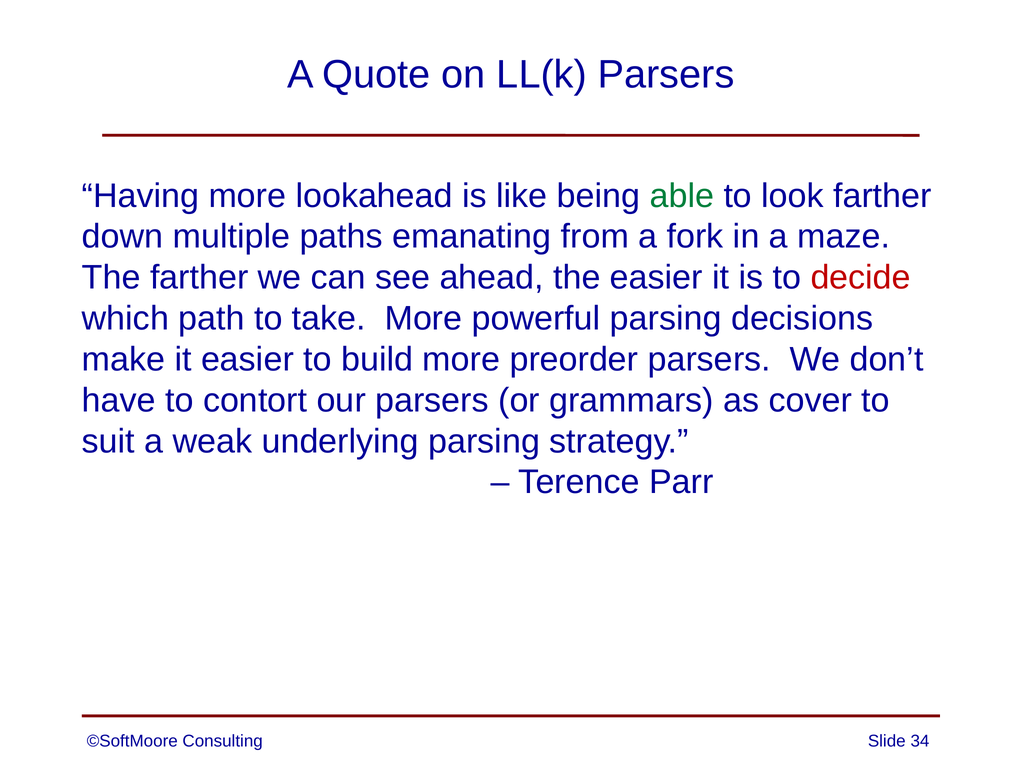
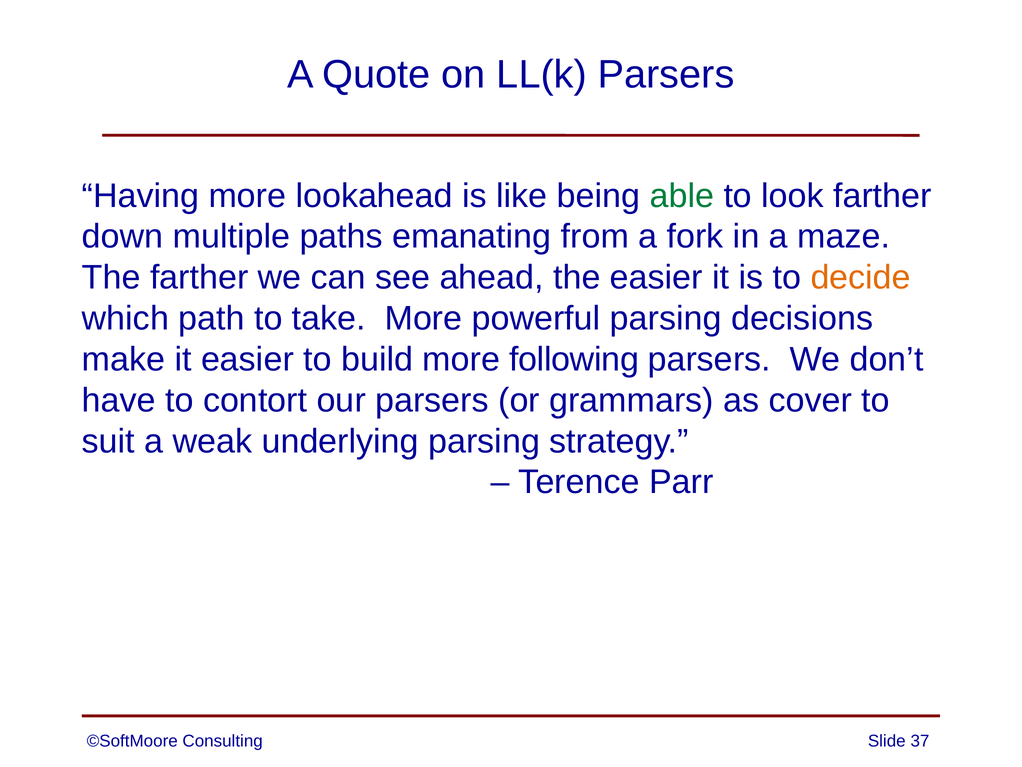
decide colour: red -> orange (861, 277)
preorder: preorder -> following (574, 359)
34: 34 -> 37 (920, 740)
